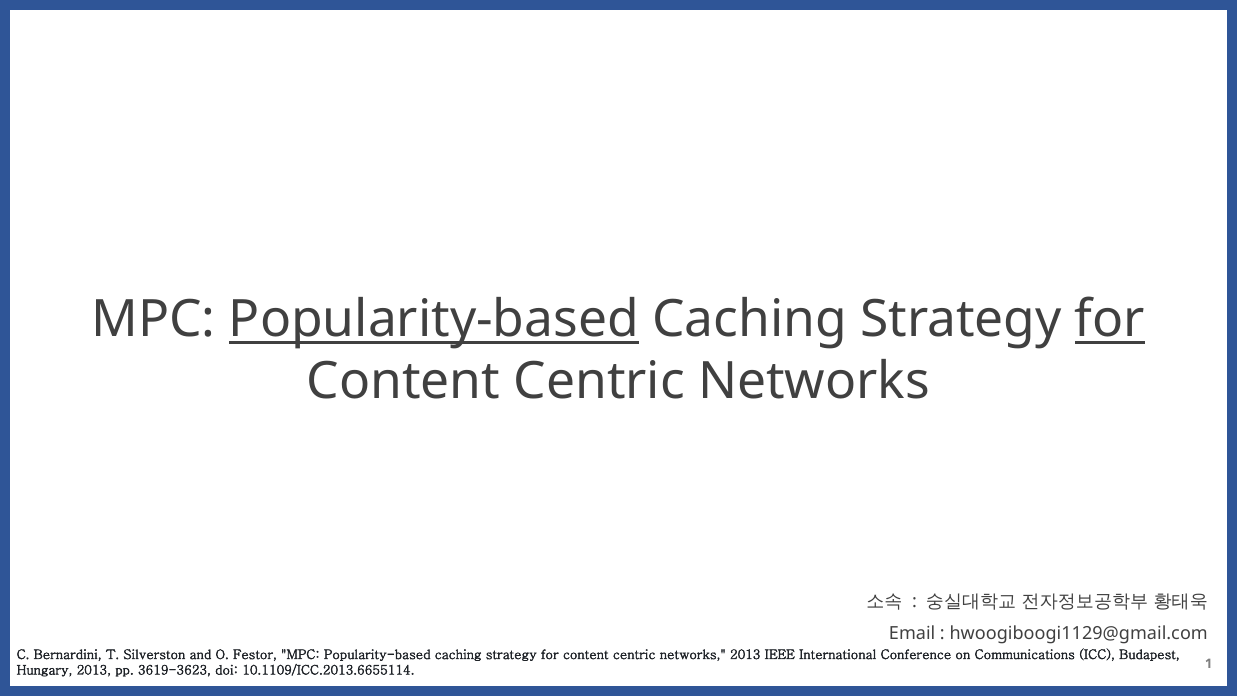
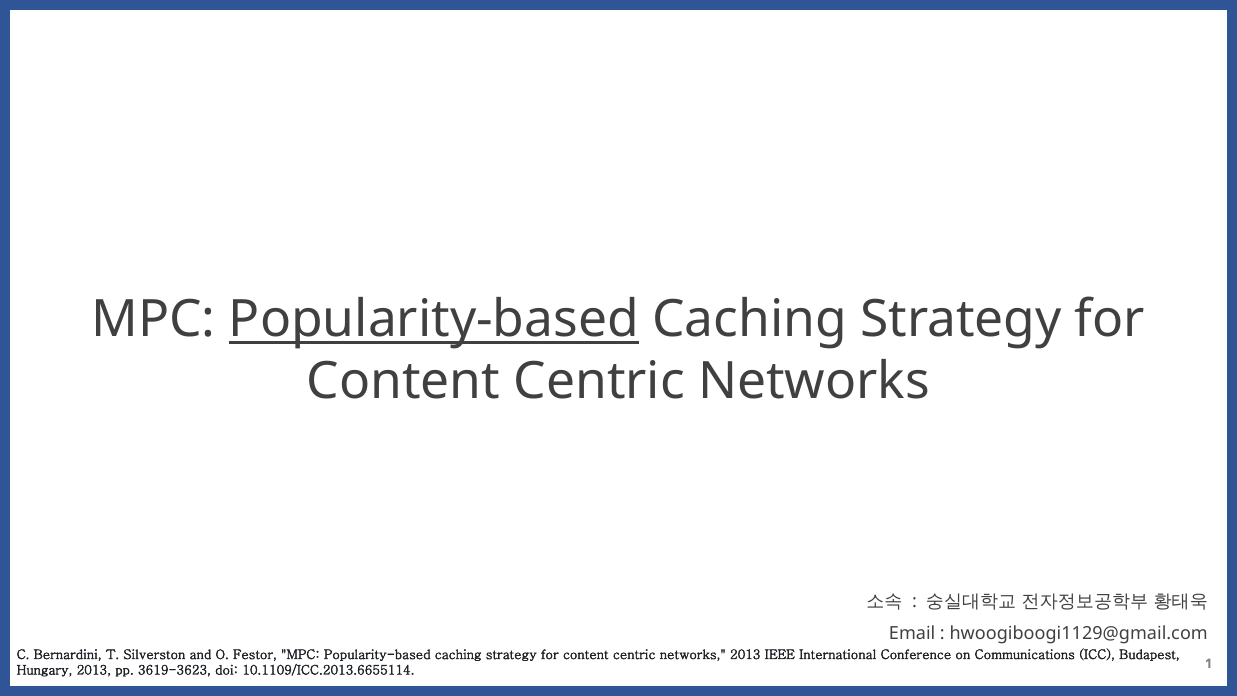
for underline: present -> none (1110, 320)
